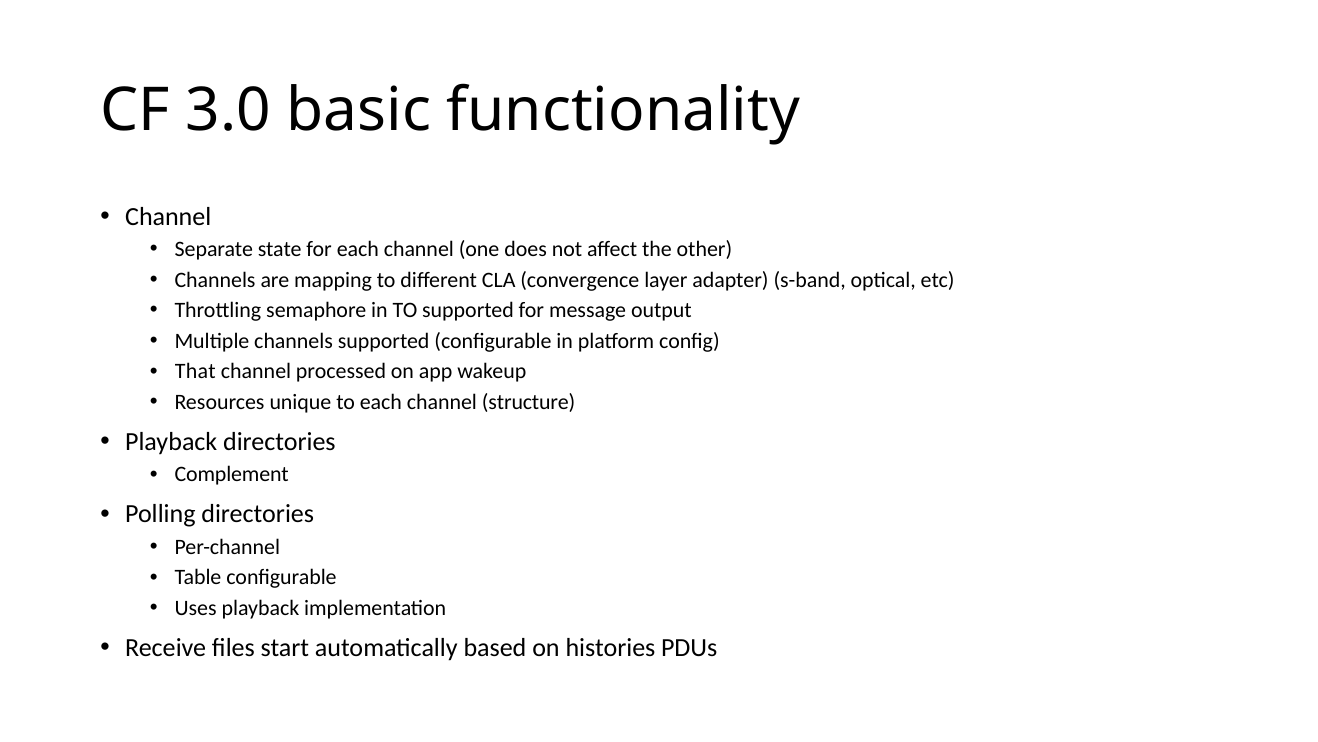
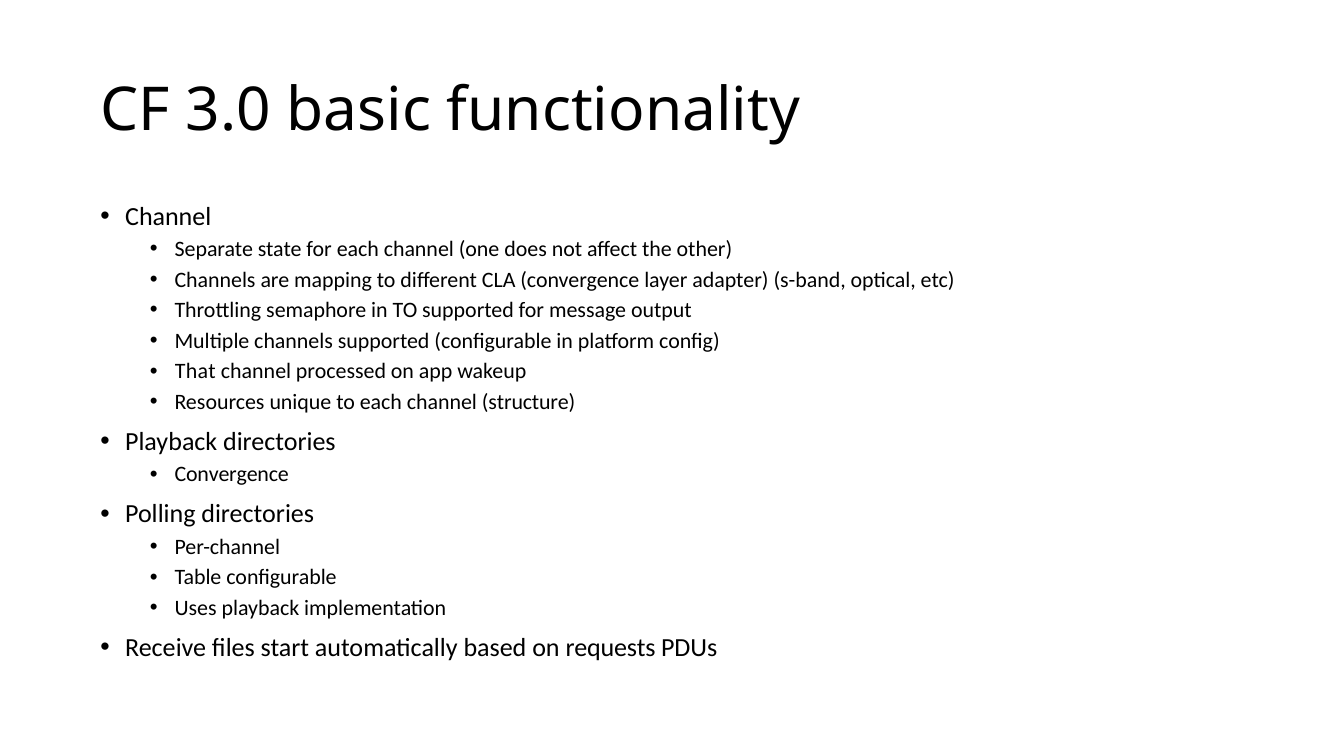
Complement: Complement -> Convergence (232, 474)
histories: histories -> requests (610, 647)
